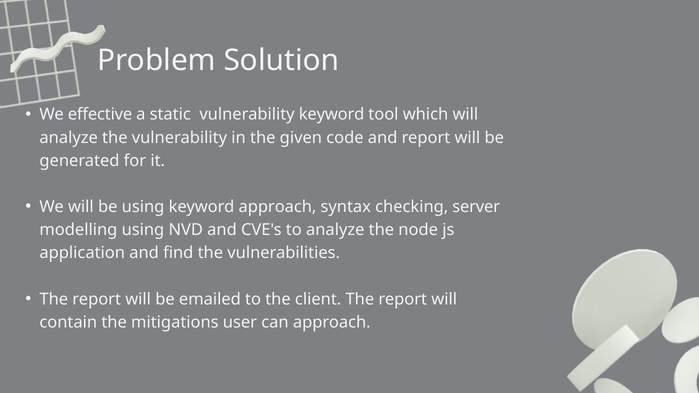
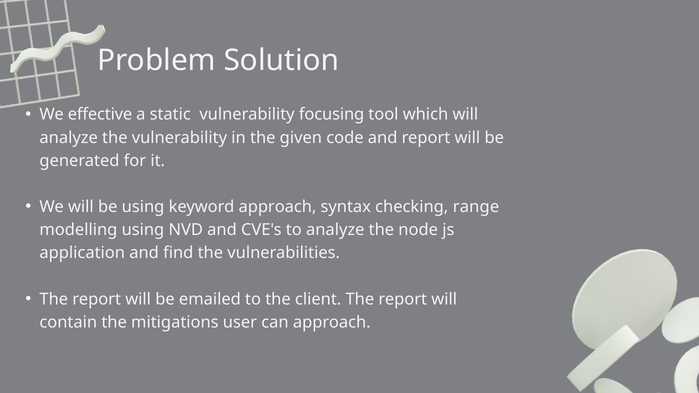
vulnerability keyword: keyword -> focusing (332, 115)
server: server -> range (476, 207)
